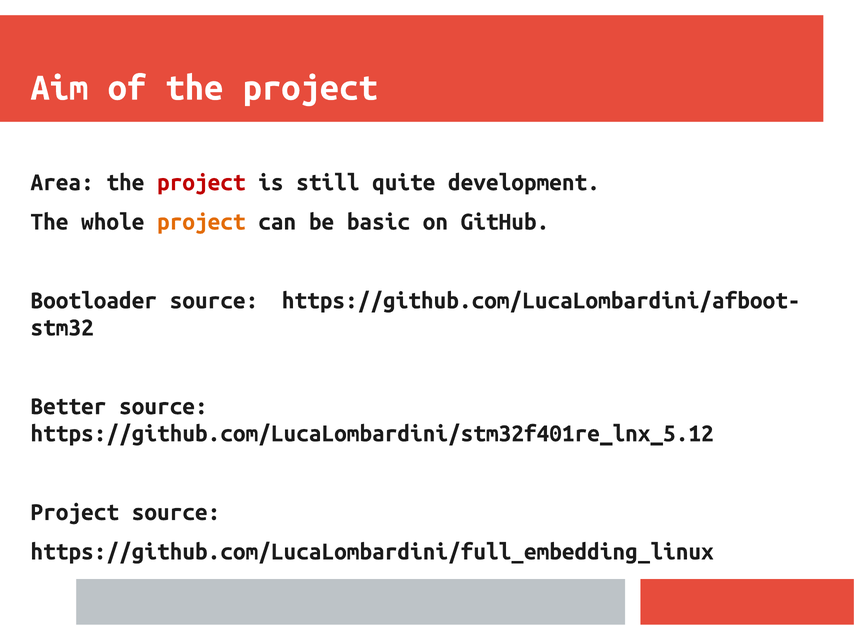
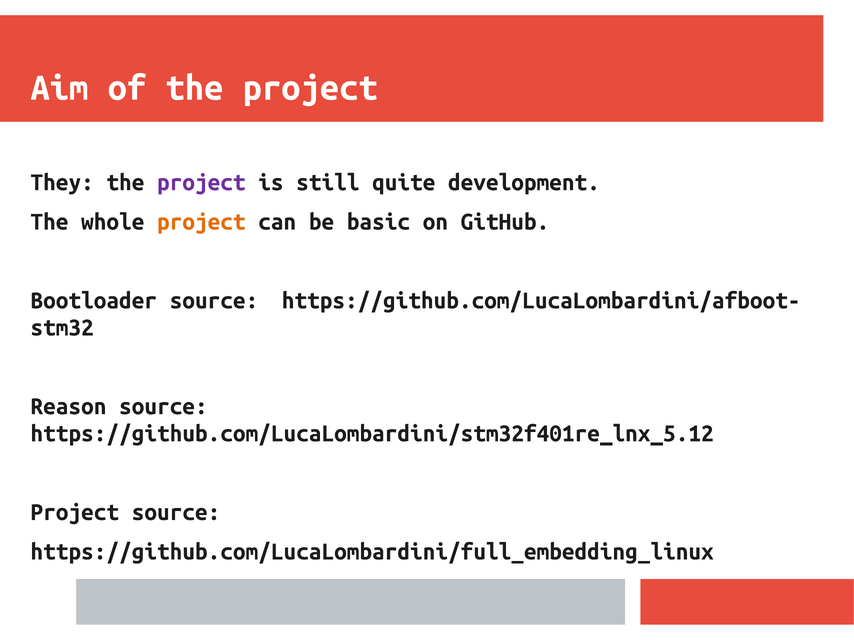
Area: Area -> They (62, 183)
project colour: red -> purple (201, 183)
Better: Better -> Reason (68, 407)
